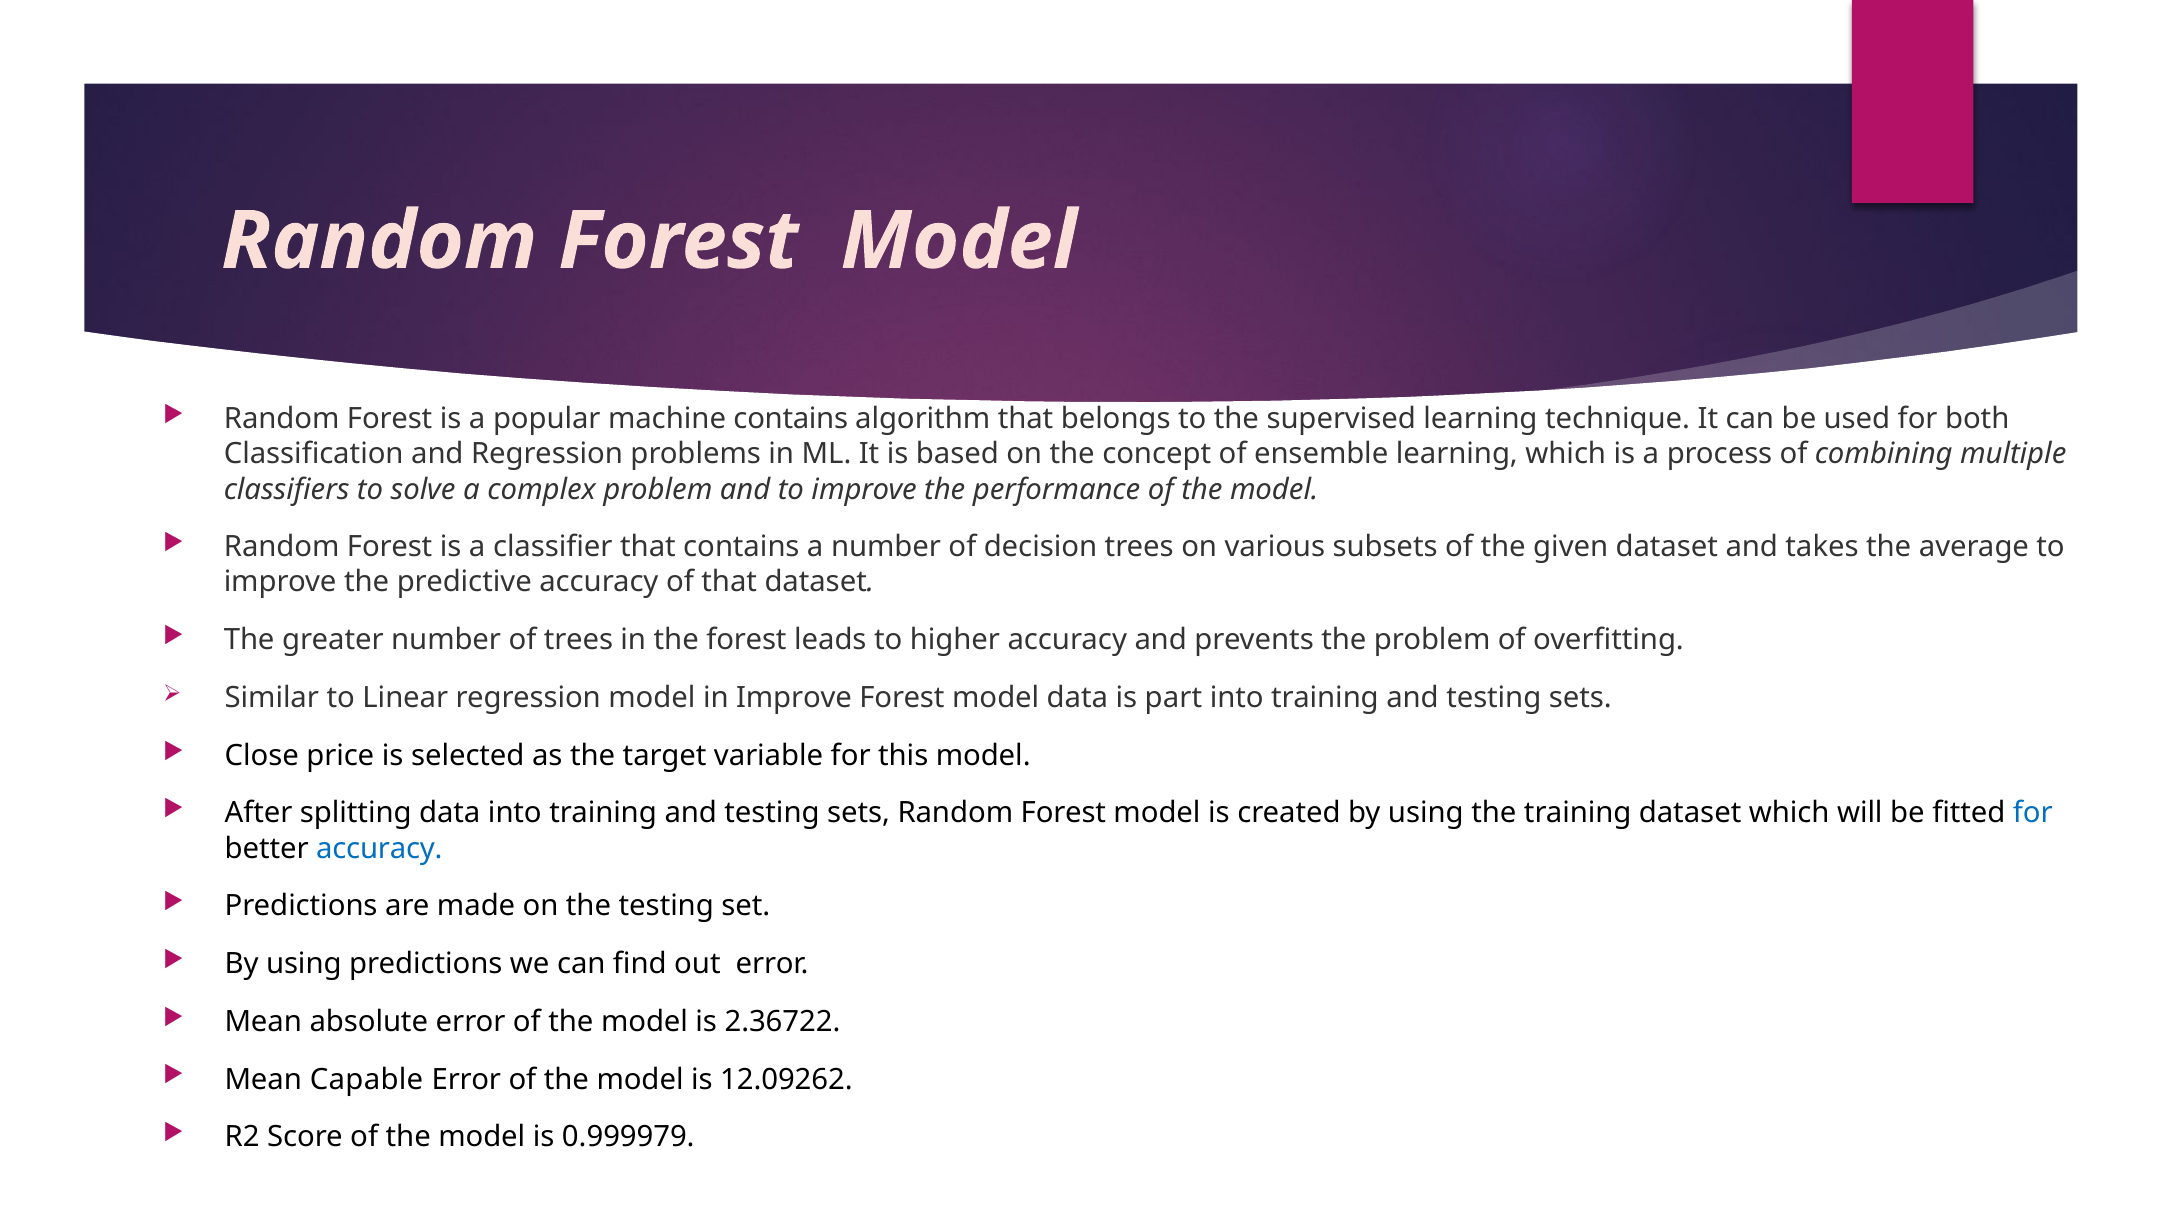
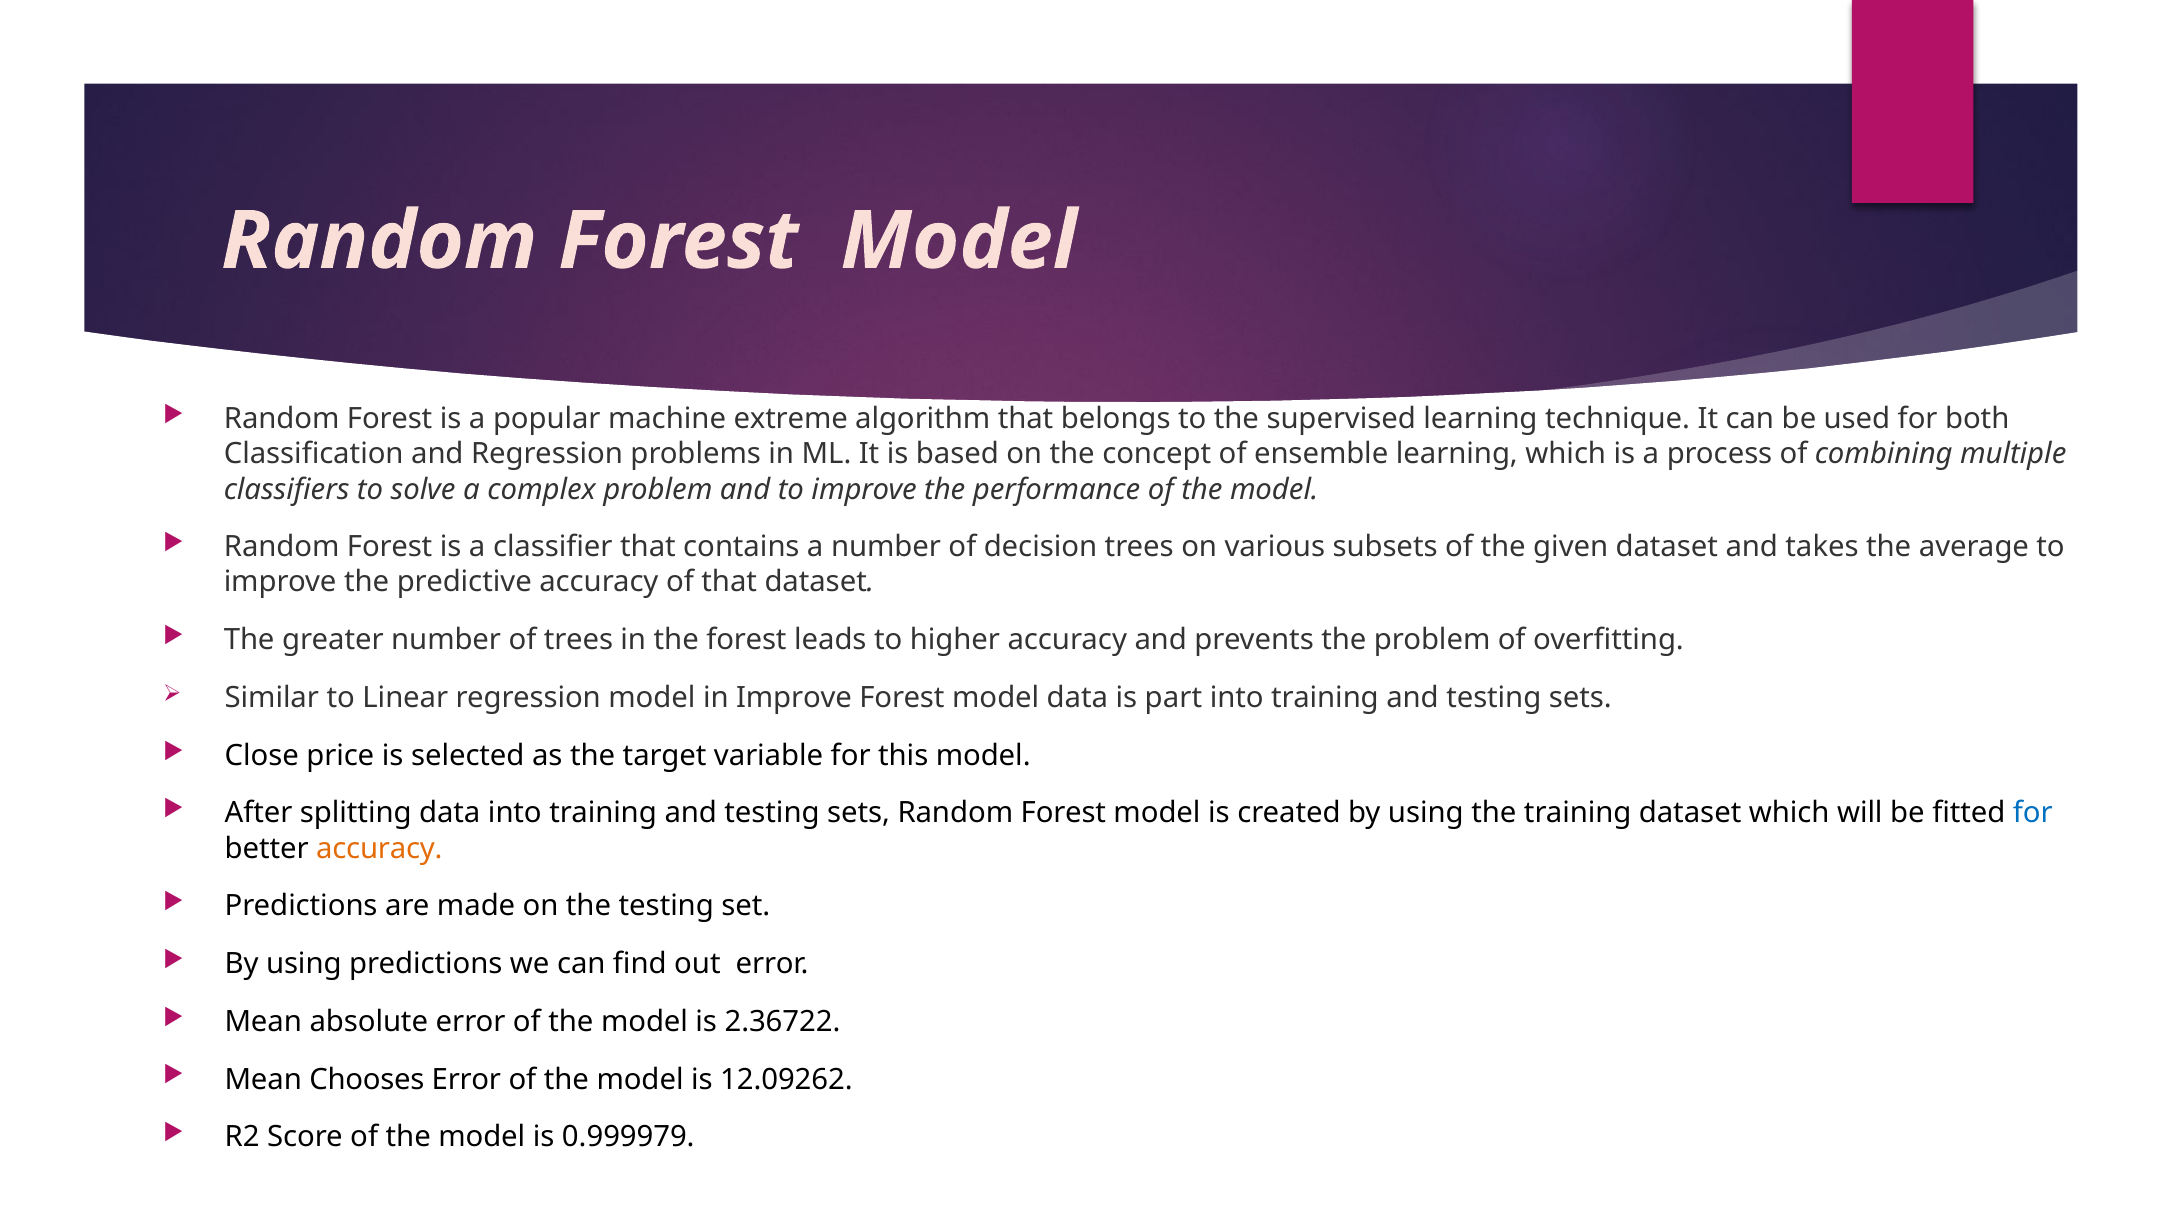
machine contains: contains -> extreme (791, 419)
accuracy colour: blue -> orange (379, 848)
Capable: Capable -> Chooses (367, 1079)
